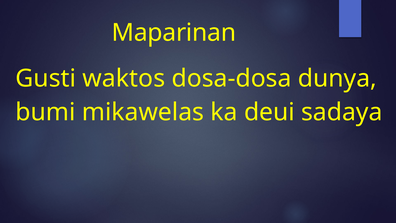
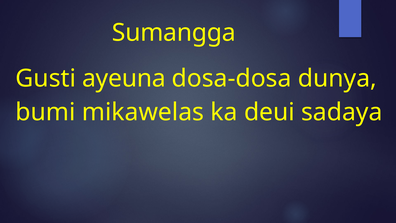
Maparinan: Maparinan -> Sumangga (174, 33)
waktos: waktos -> ayeuna (124, 78)
